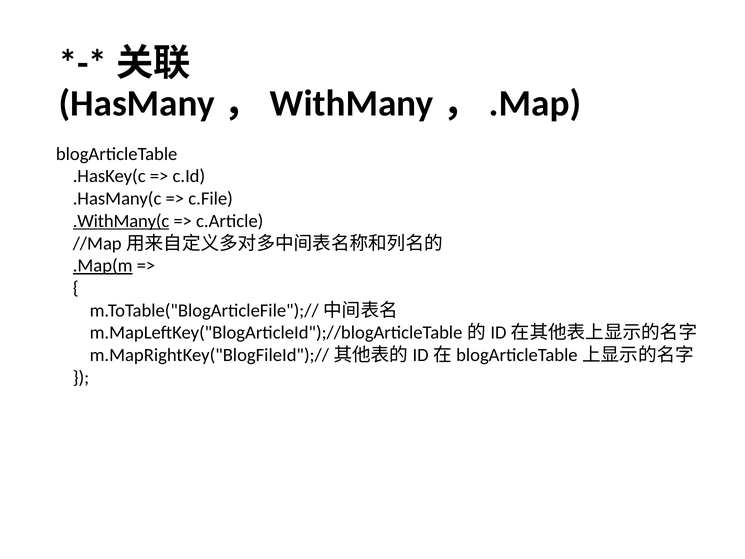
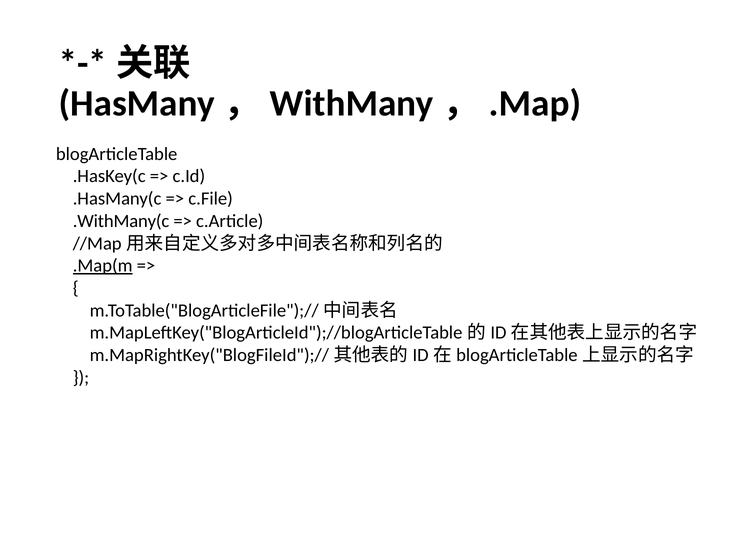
.WithMany(c underline: present -> none (121, 221)
